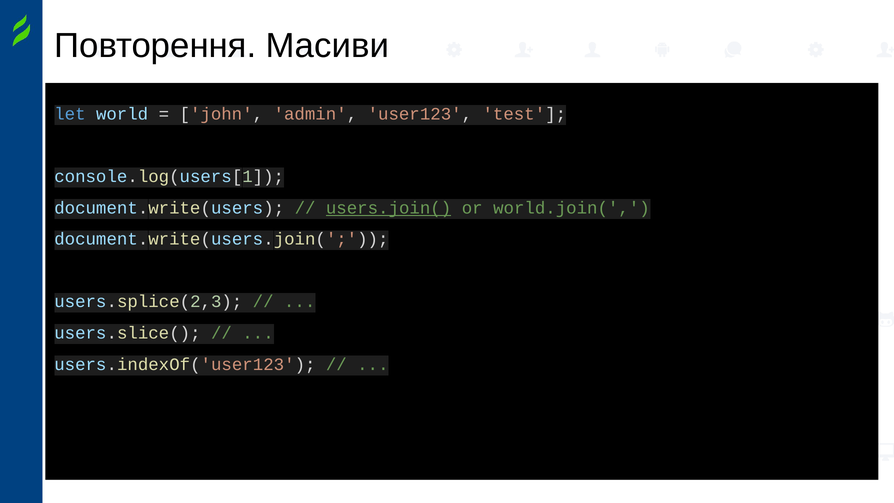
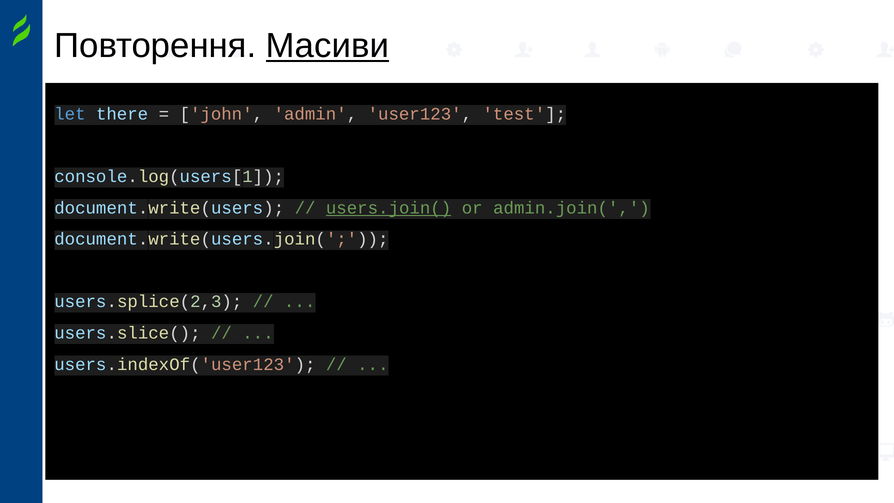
Масиви underline: none -> present (327, 46)
world: world -> there (122, 114)
world.join(: world.join( -> admin.join( (571, 208)
